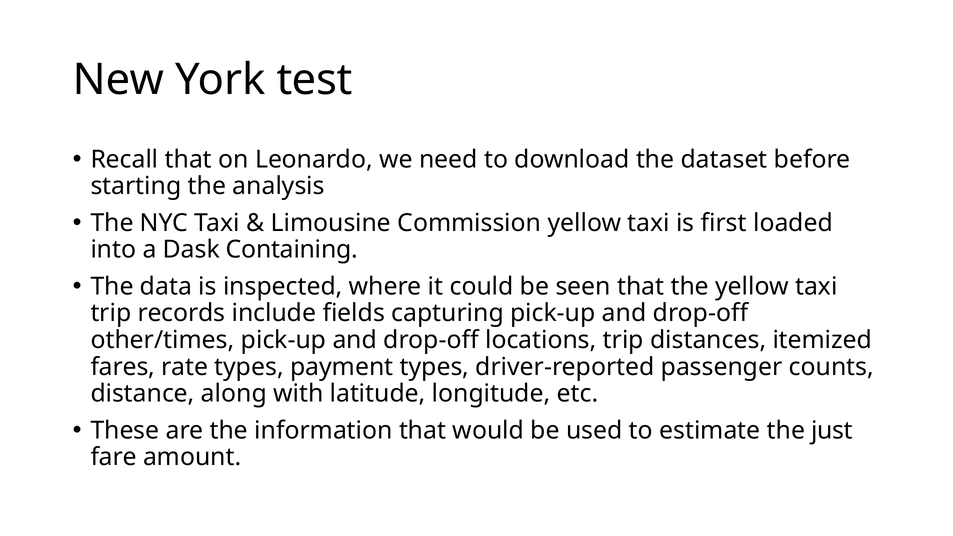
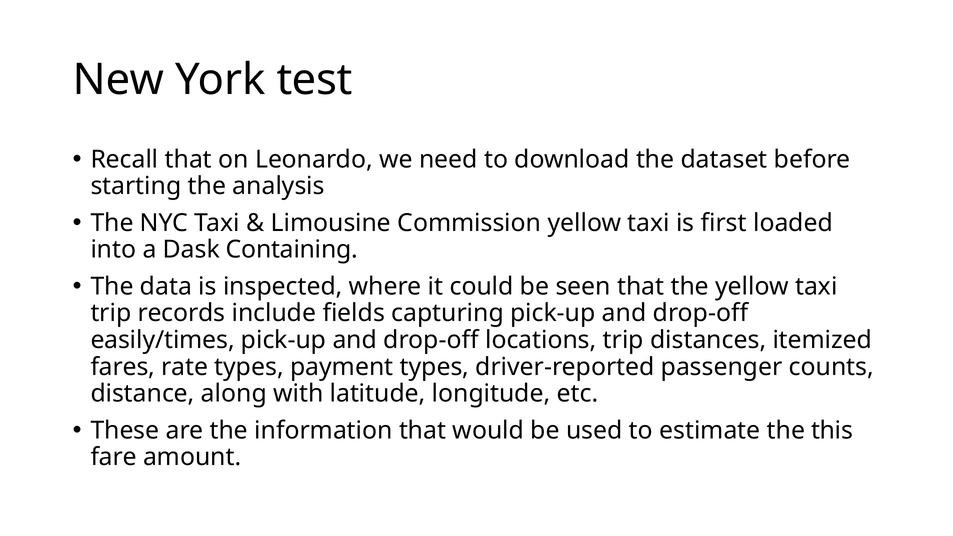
other/times: other/times -> easily/times (163, 340)
just: just -> this (832, 430)
